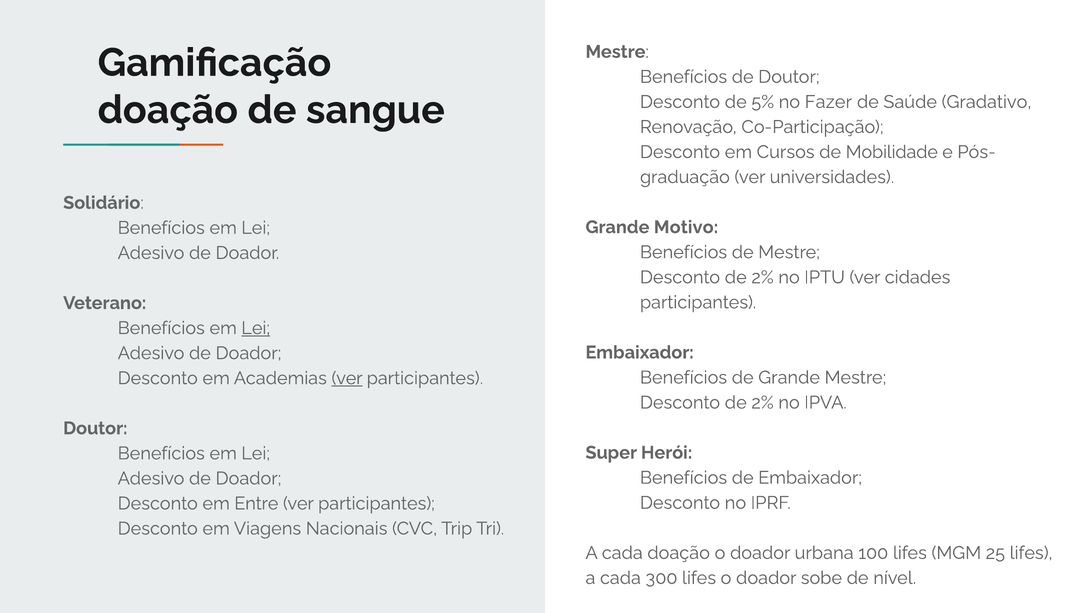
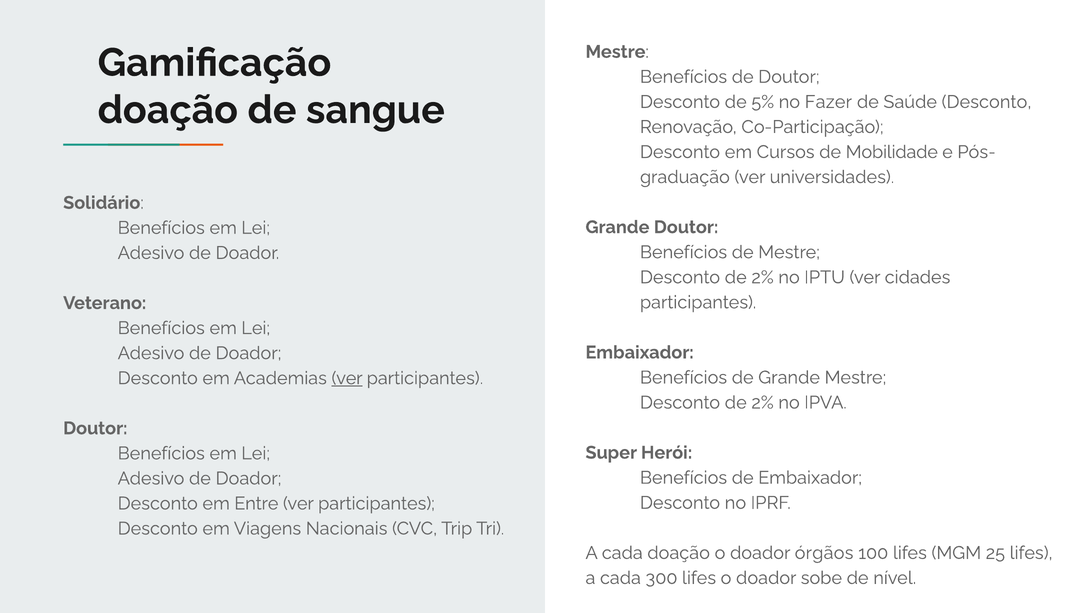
Saúde Gradativo: Gradativo -> Desconto (987, 102)
Grande Motivo: Motivo -> Doutor (686, 227)
Lei underline: present -> none (256, 328)
urbana: urbana -> órgãos (824, 553)
